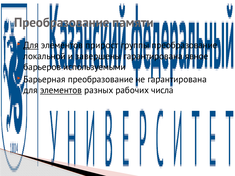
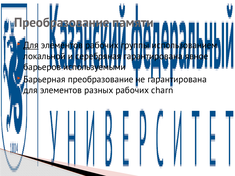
элементов прирост: прирост -> рабочих (102, 45)
группы преобразование: преобразование -> использованием (184, 45)
завершены: завершены -> серебряная (98, 56)
элементов underline: present -> none (61, 90)
числа: числа -> charn (162, 90)
